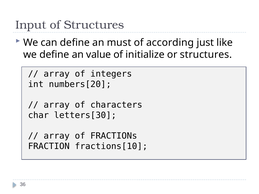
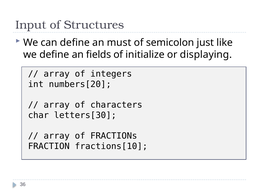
according: according -> semicolon (170, 43)
value: value -> fields (99, 55)
or structures: structures -> displaying (206, 55)
